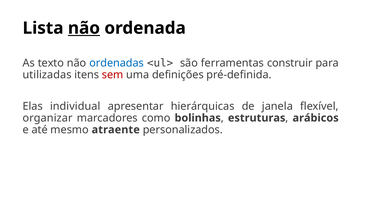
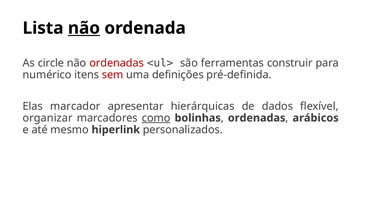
texto: texto -> circle (51, 63)
ordenadas colour: blue -> red (117, 63)
utilizadas: utilizadas -> numérico (47, 75)
individual: individual -> marcador (75, 106)
janela: janela -> dados (277, 106)
como underline: none -> present (156, 118)
estruturas: estruturas -> ordenadas (257, 118)
atraente: atraente -> hiperlink (116, 130)
